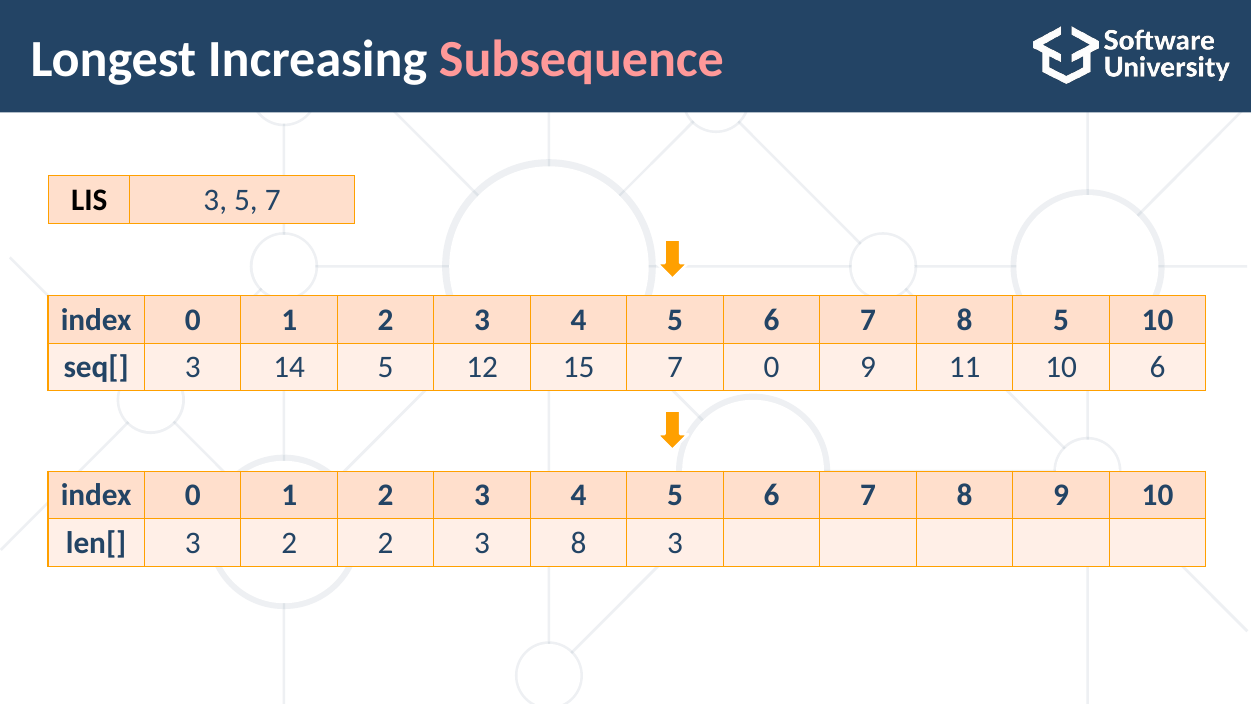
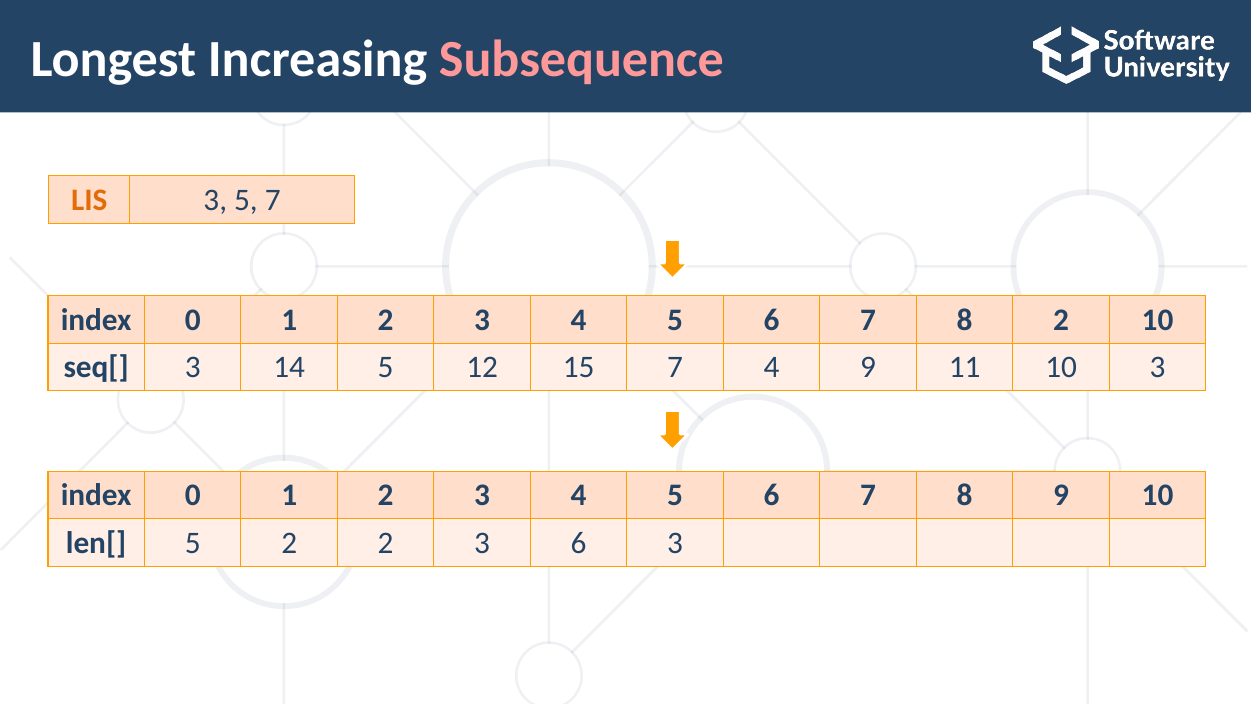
LIS colour: black -> orange (89, 200)
8 5: 5 -> 2 (1061, 320)
7 0: 0 -> 4 (772, 367)
10 6: 6 -> 3 (1158, 367)
len[ 3: 3 -> 5 (193, 543)
3 8: 8 -> 6 (579, 543)
